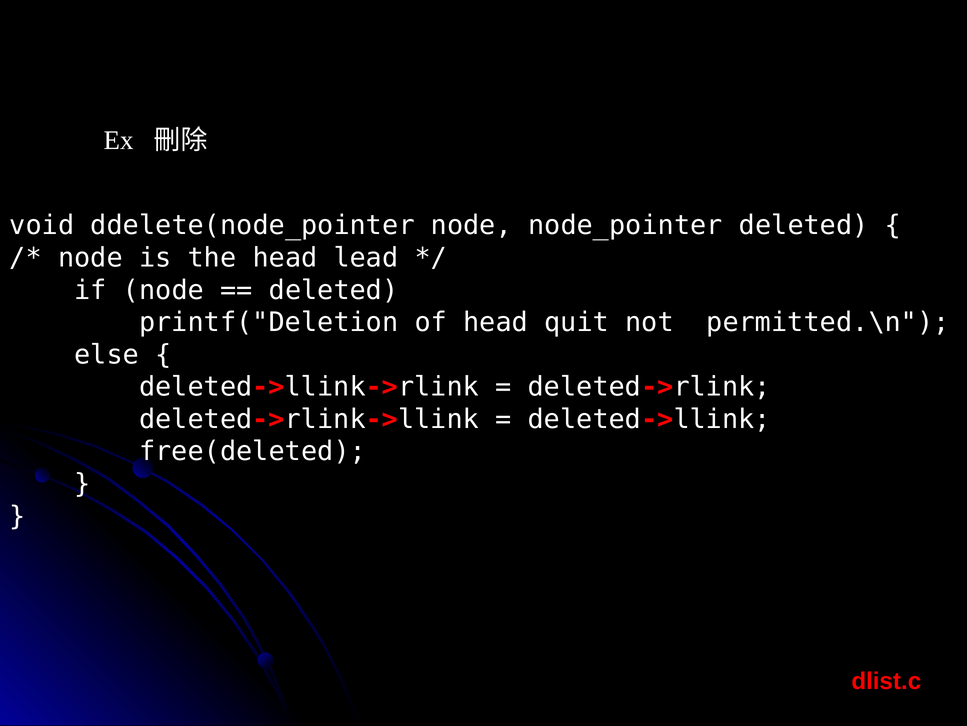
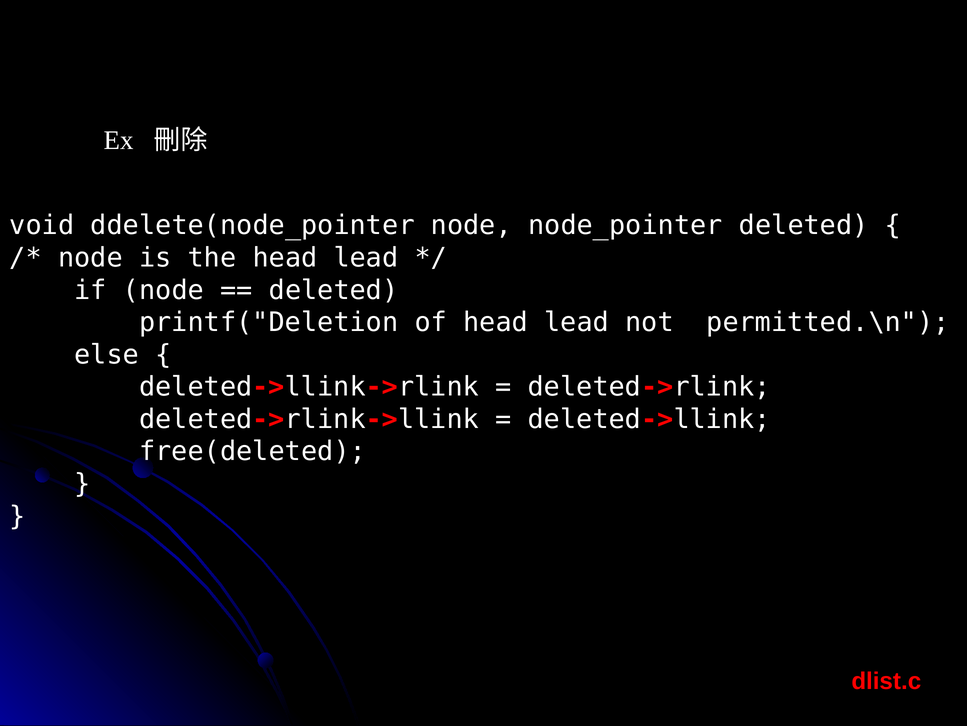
of head quit: quit -> lead (577, 322)
